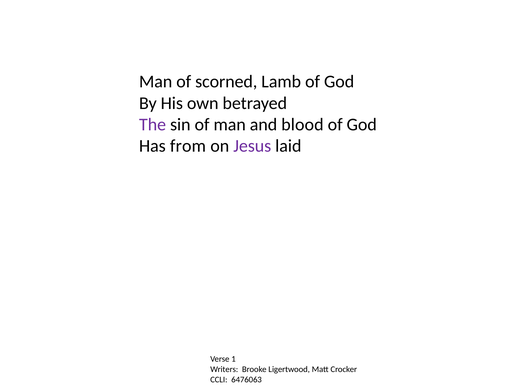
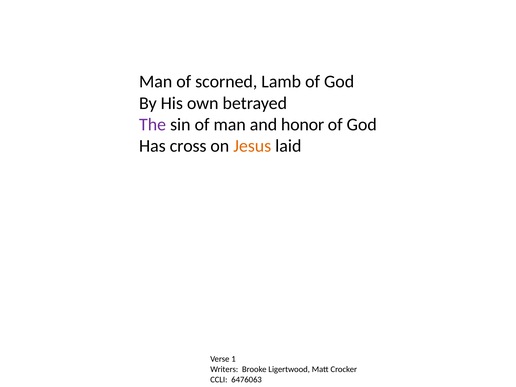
blood: blood -> honor (303, 125)
from: from -> cross (188, 146)
Jesus colour: purple -> orange (252, 146)
